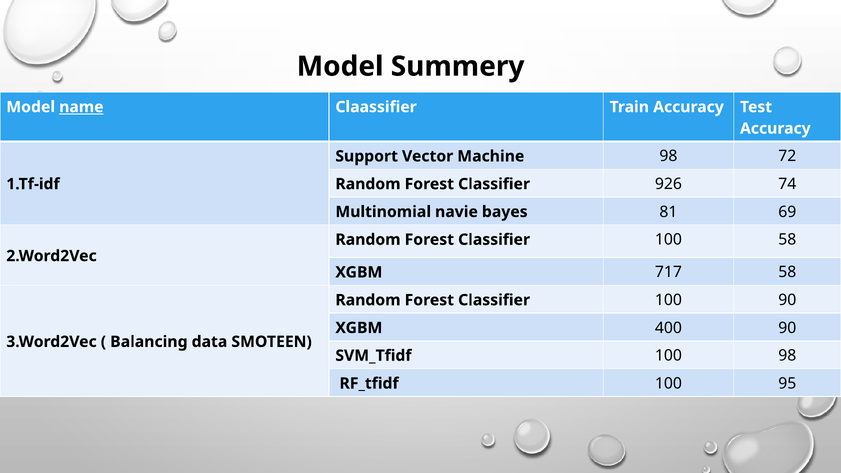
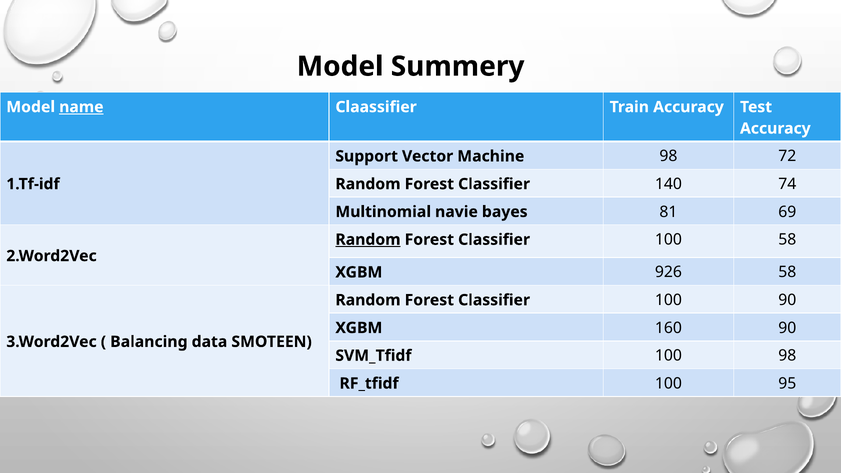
926: 926 -> 140 (668, 184)
Random underline: none -> present (368, 240)
717: 717 -> 926 (668, 272)
400: 400 -> 160 (668, 328)
